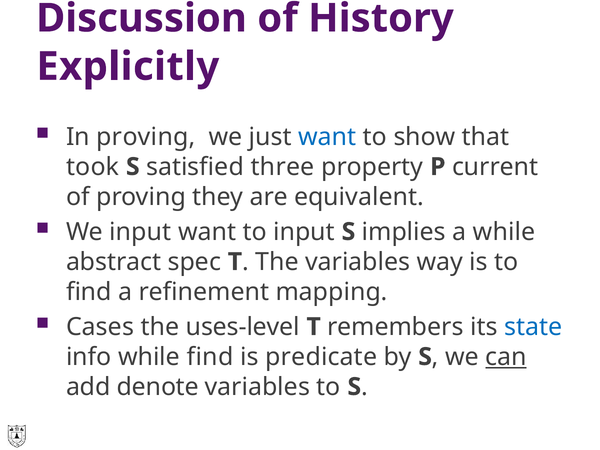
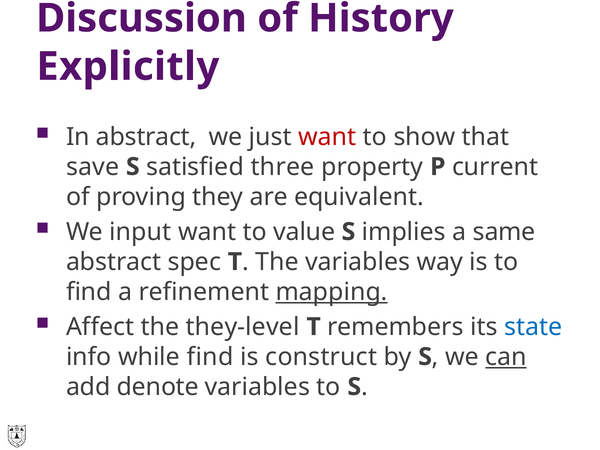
In proving: proving -> abstract (146, 137)
want colour: blue -> red (327, 137)
took: took -> save (93, 167)
to input: input -> value (304, 232)
a while: while -> same (504, 232)
mapping underline: none -> present (332, 292)
Cases: Cases -> Affect (100, 327)
uses-level: uses-level -> they-level (243, 327)
predicate: predicate -> construct (321, 357)
